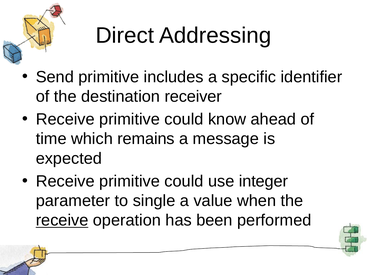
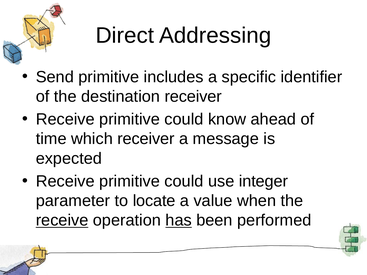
which remains: remains -> receiver (146, 139)
single: single -> locate (154, 201)
has underline: none -> present (179, 221)
